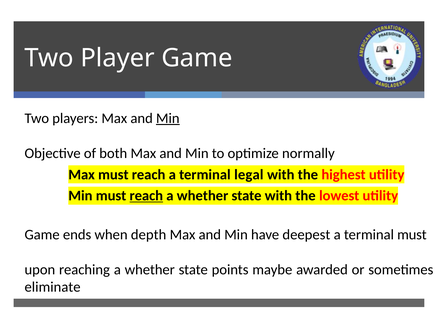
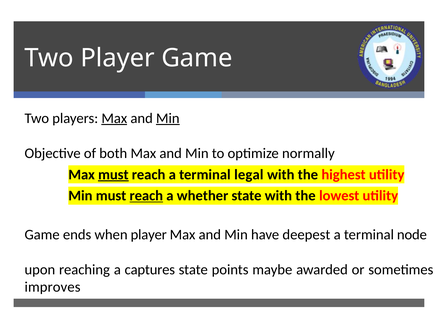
Max underline: none -> present (114, 118)
must underline: none -> present (113, 174)
when depth: depth -> player (149, 234)
terminal must: must -> node (412, 234)
reaching a whether: whether -> captures (150, 269)
eliminate: eliminate -> improves (53, 287)
